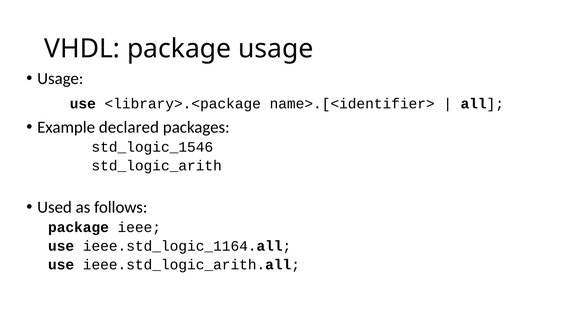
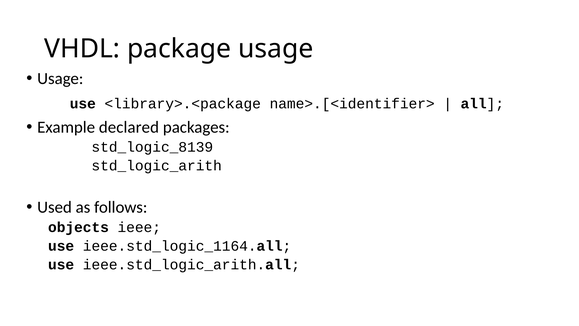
std_logic_1546: std_logic_1546 -> std_logic_8139 (152, 147)
package: package -> objects (78, 227)
